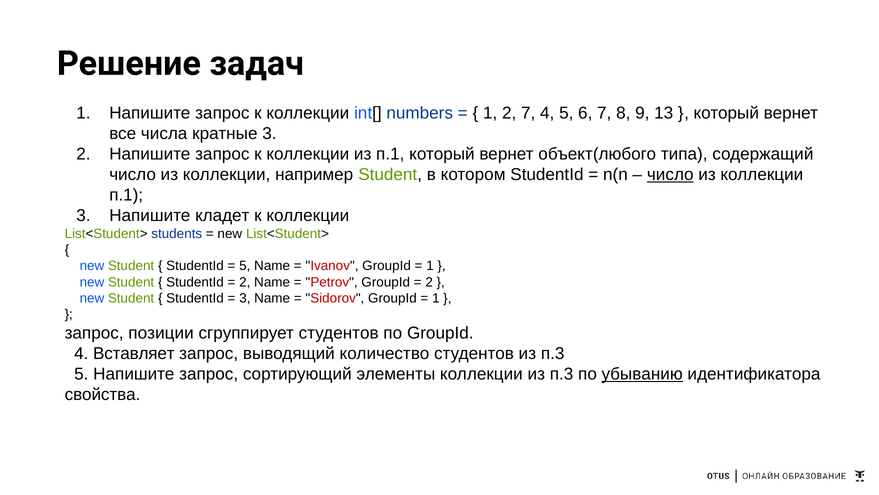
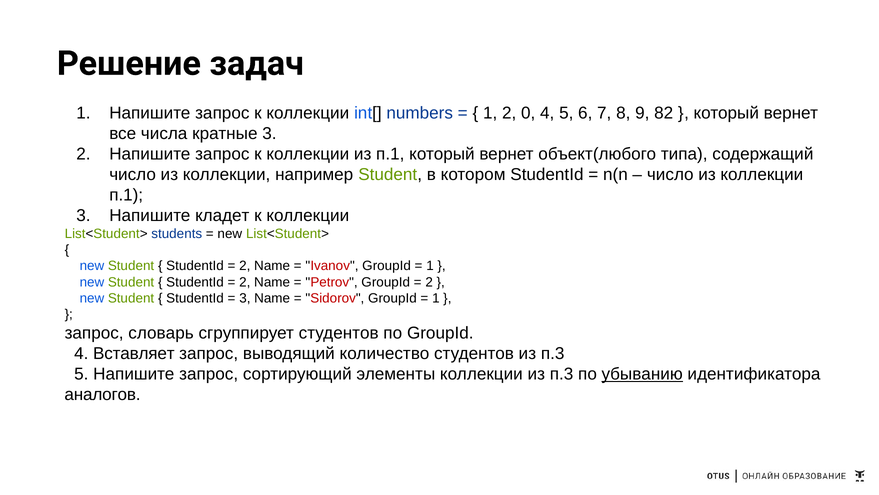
2 7: 7 -> 0 (528, 113)
13: 13 -> 82 (664, 113)
число underline: present -> none (670, 174)
5: 5 -> 2 (245, 266)
позиции: позиции -> словарь (161, 333)
свойства: свойства -> аналогов (103, 394)
